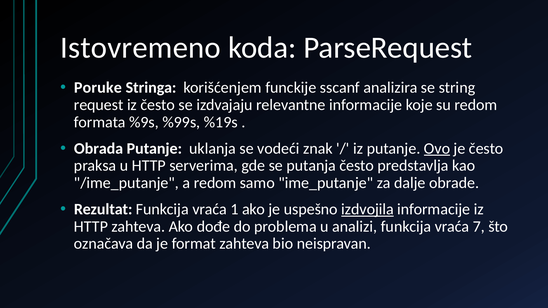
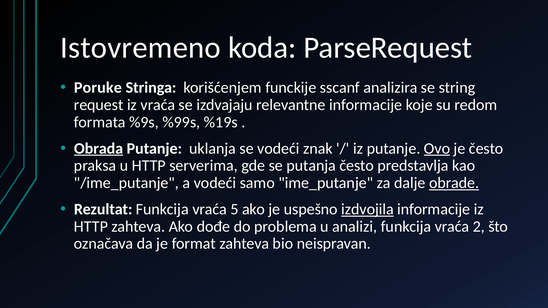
iz često: često -> vraća (158, 105)
Obrada underline: none -> present (99, 149)
a redom: redom -> vodeći (215, 183)
obrade underline: none -> present (454, 183)
1: 1 -> 5 (234, 209)
7: 7 -> 2 (479, 227)
